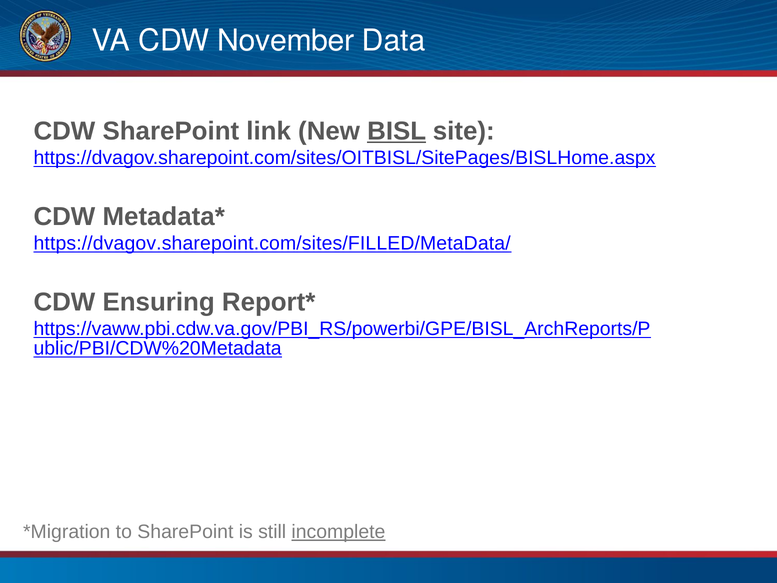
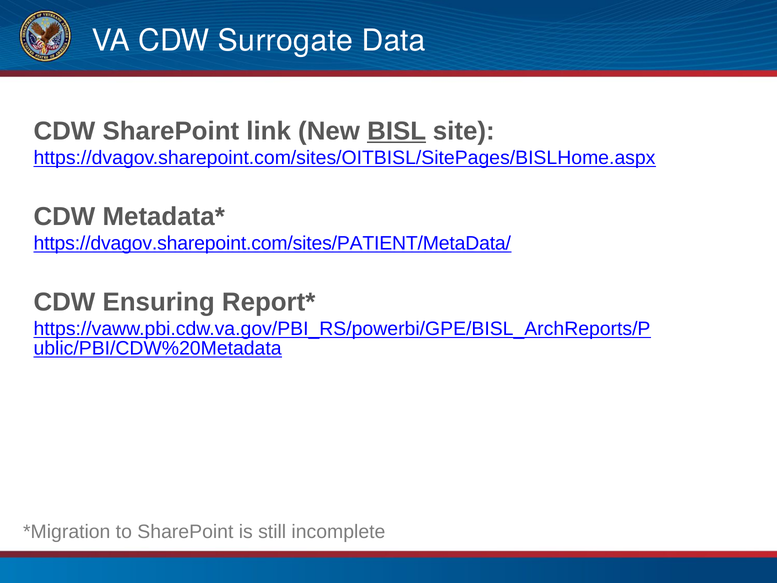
November: November -> Surrogate (286, 41)
https://dvagov.sharepoint.com/sites/FILLED/MetaData/: https://dvagov.sharepoint.com/sites/FILLED/MetaData/ -> https://dvagov.sharepoint.com/sites/PATIENT/MetaData/ (272, 243)
incomplete underline: present -> none (338, 532)
